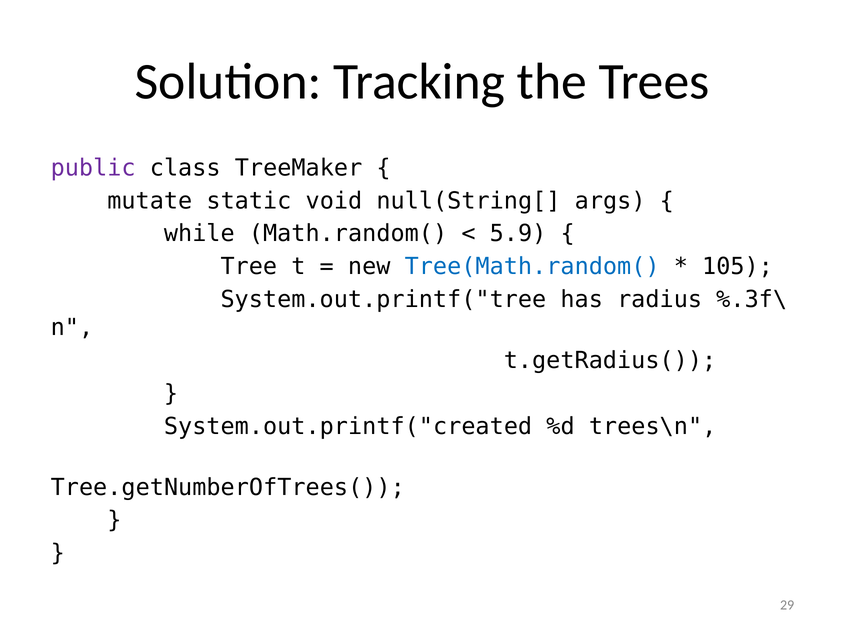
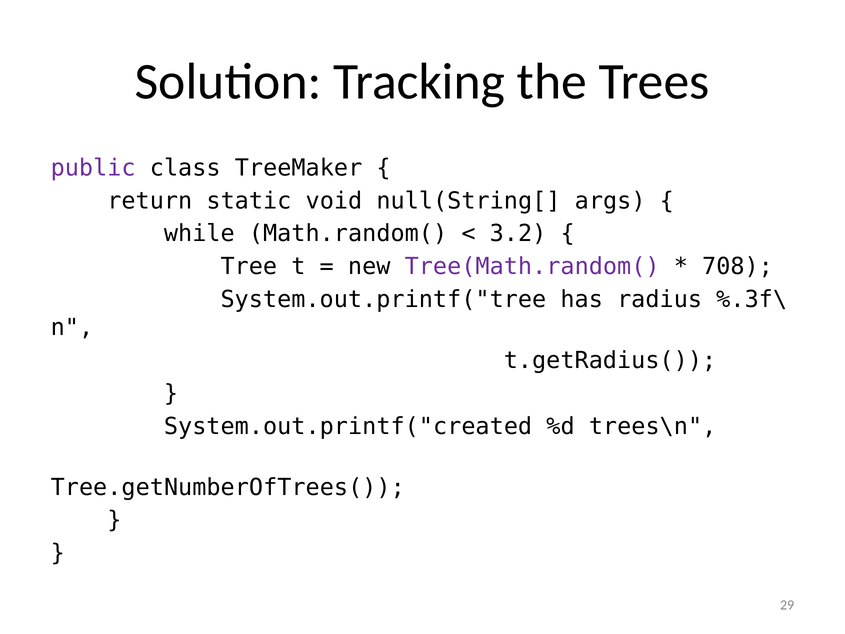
mutate: mutate -> return (150, 201)
5.9: 5.9 -> 3.2 (518, 234)
Tree(Math.random( colour: blue -> purple (532, 266)
105: 105 -> 708 (737, 266)
